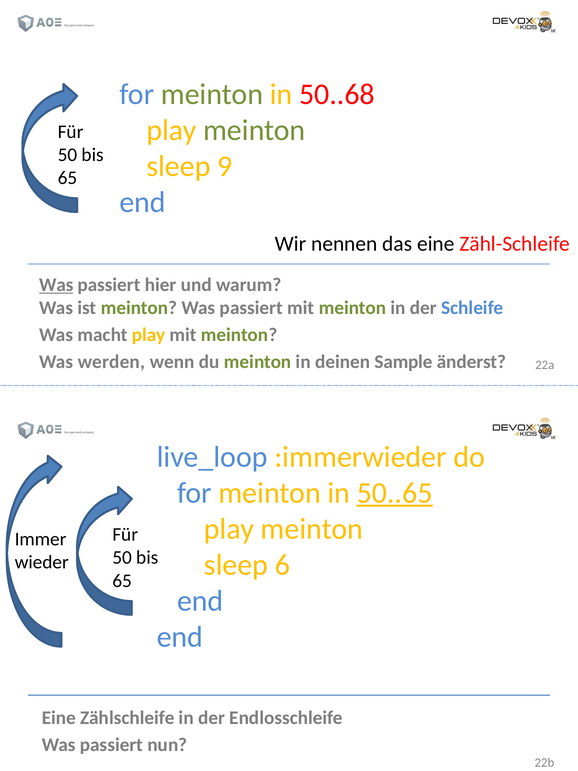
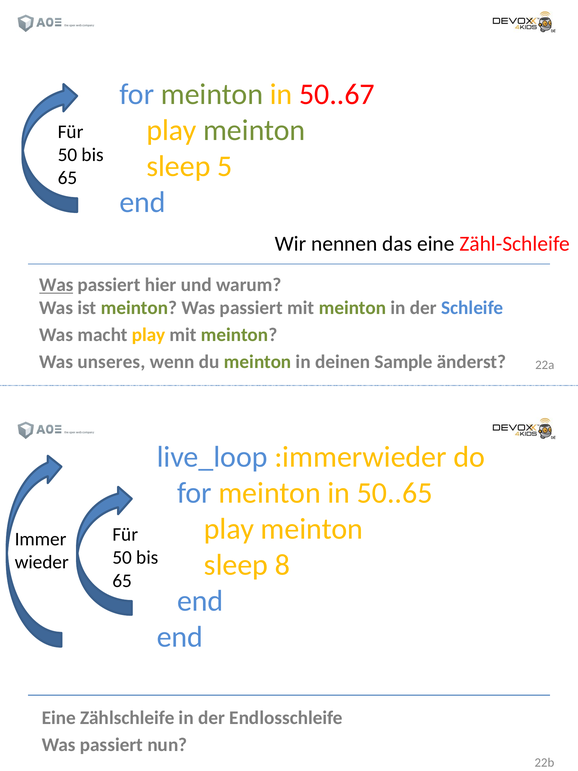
50..68: 50..68 -> 50..67 (337, 94)
9: 9 -> 5 (225, 166)
werden: werden -> unseres (111, 362)
50..65 underline: present -> none (395, 493)
6: 6 -> 8 (282, 565)
